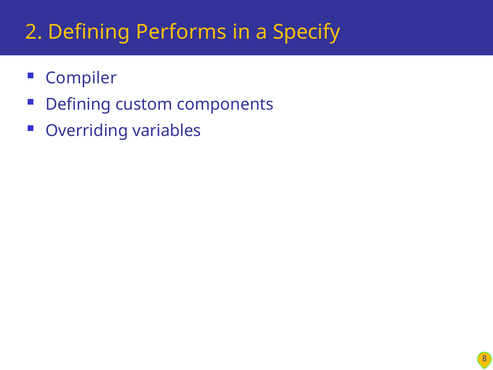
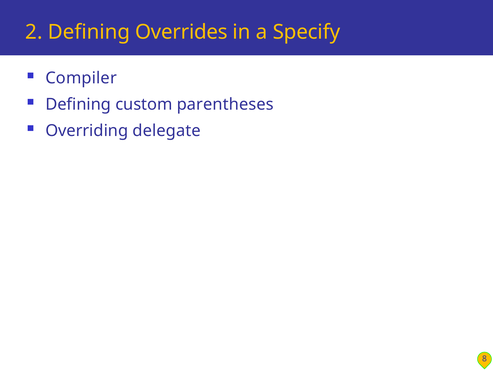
Performs: Performs -> Overrides (181, 32)
components: components -> parentheses (225, 104)
variables: variables -> delegate (167, 131)
